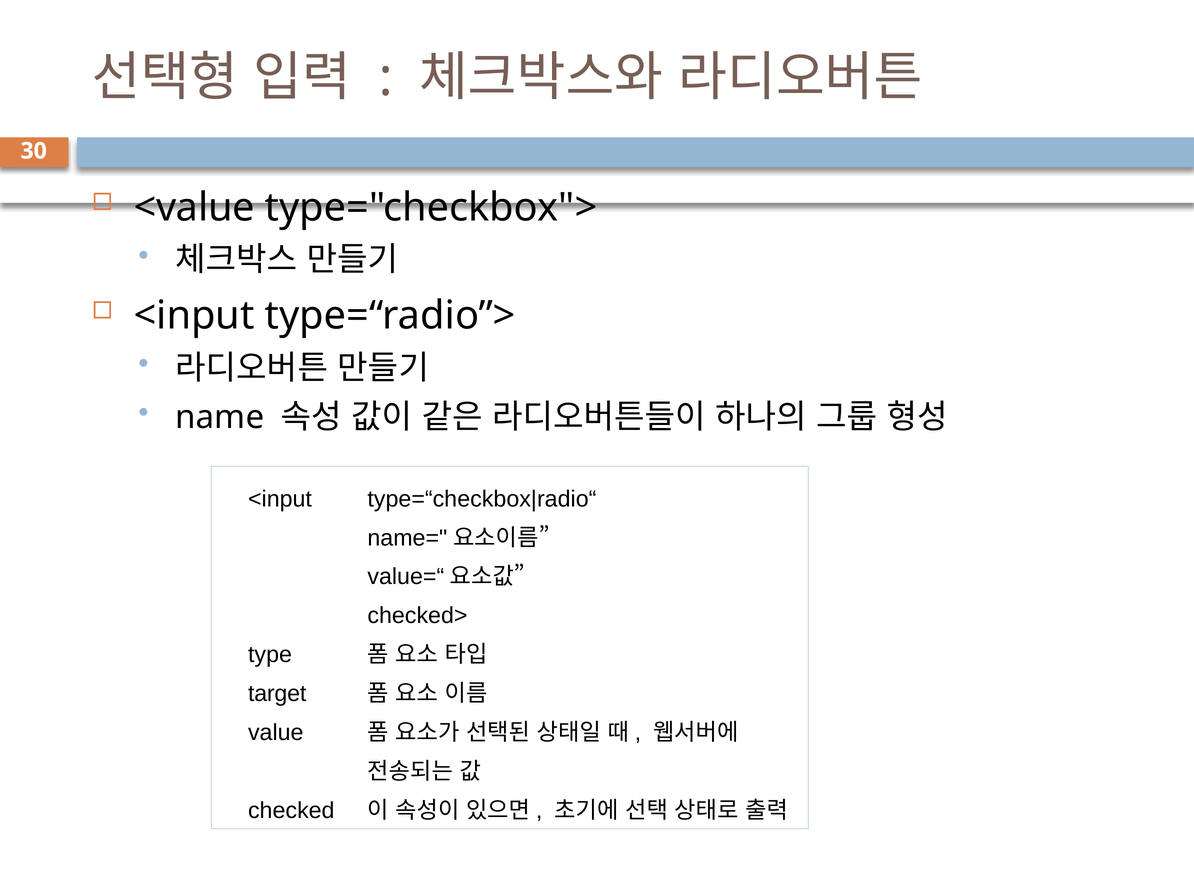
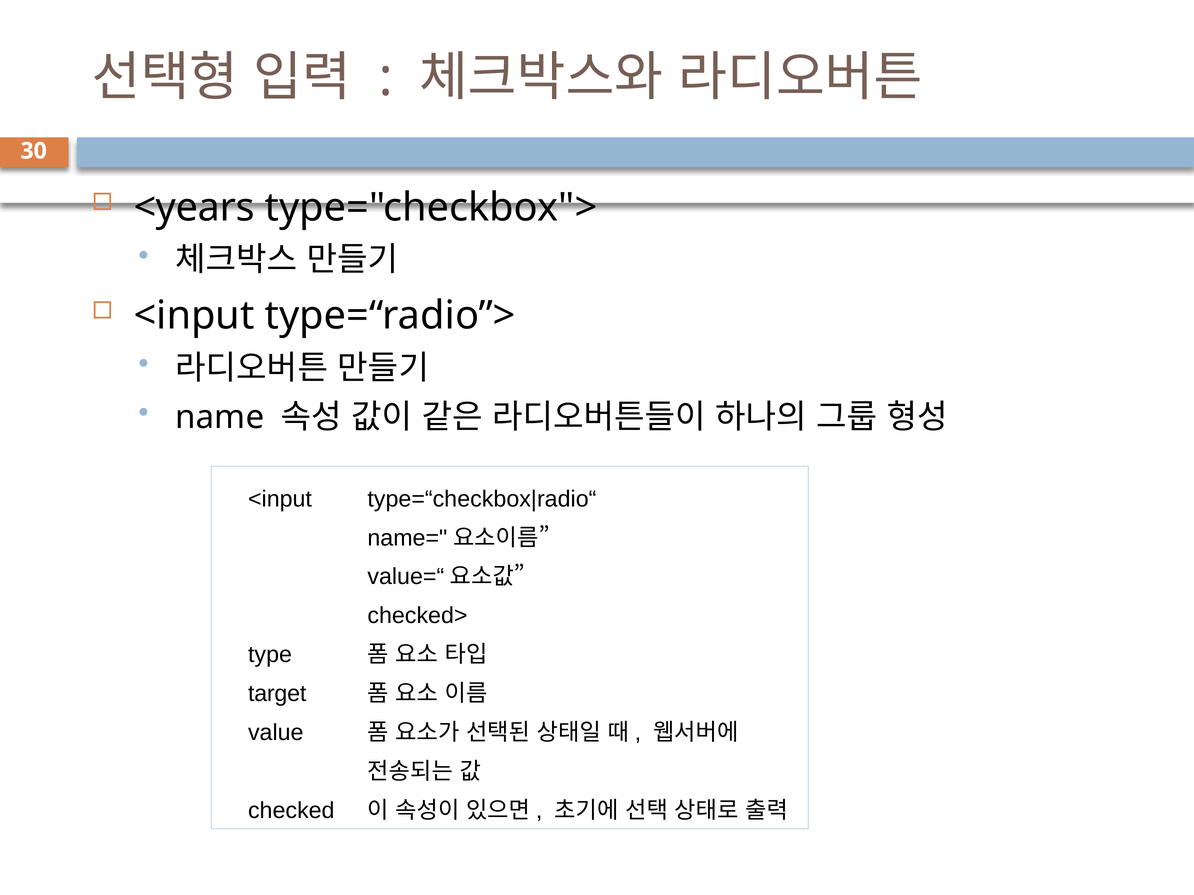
<value: <value -> <years (194, 208)
